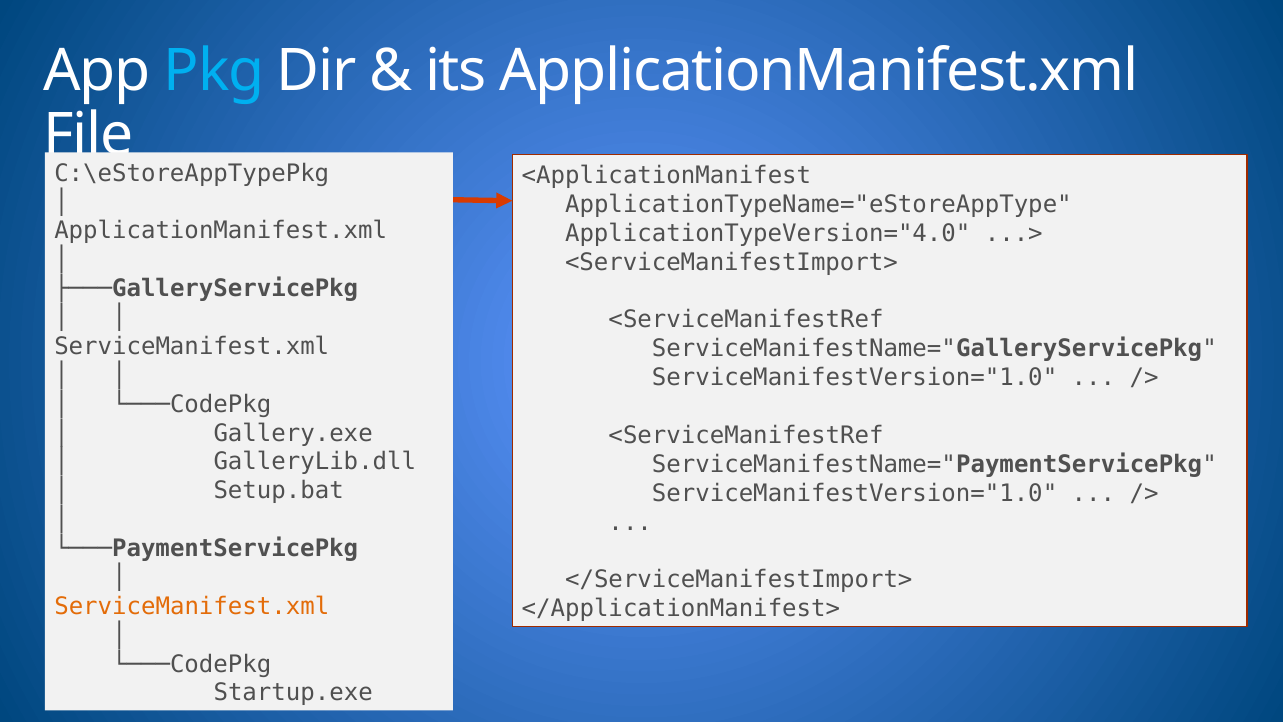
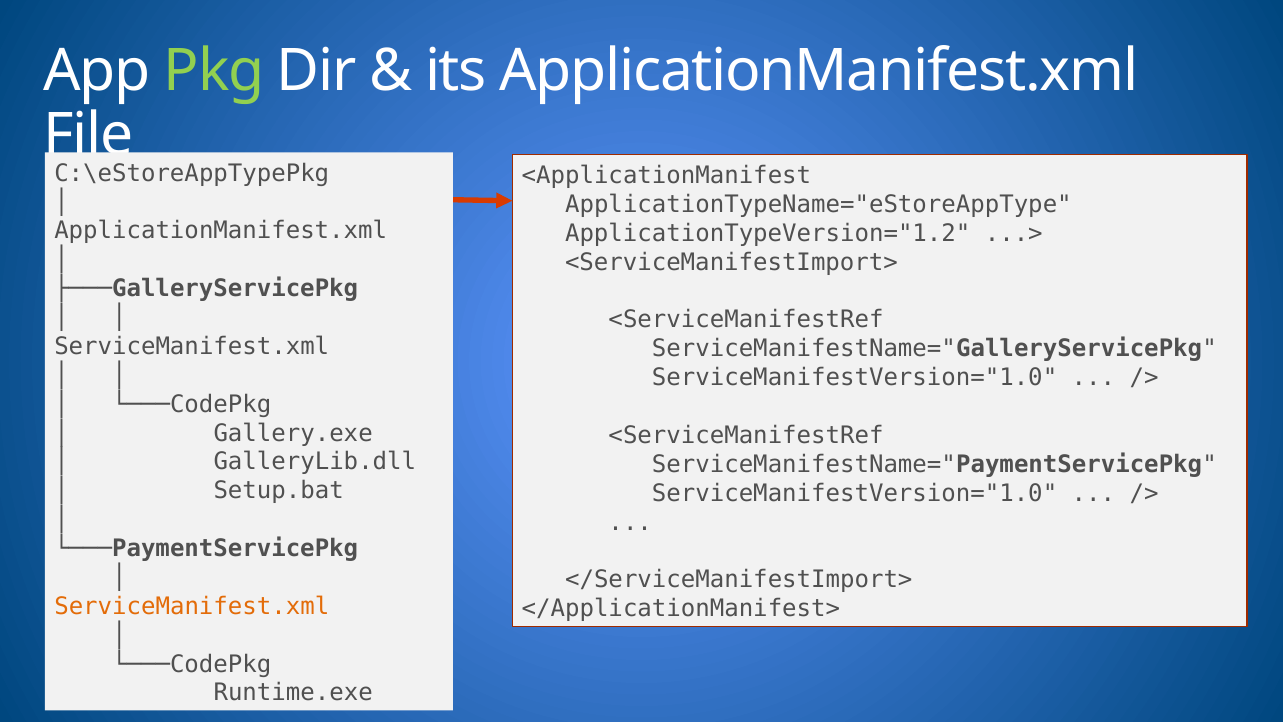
Pkg colour: light blue -> light green (214, 71)
ApplicationTypeVersion="4.0: ApplicationTypeVersion="4.0 -> ApplicationTypeVersion="1.2 (768, 233)
Startup.exe: Startup.exe -> Runtime.exe (293, 693)
